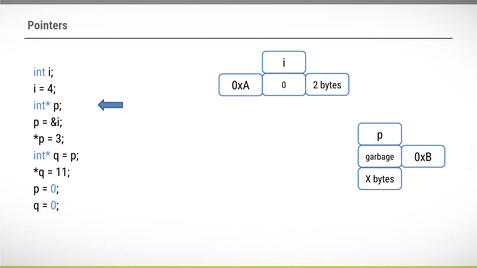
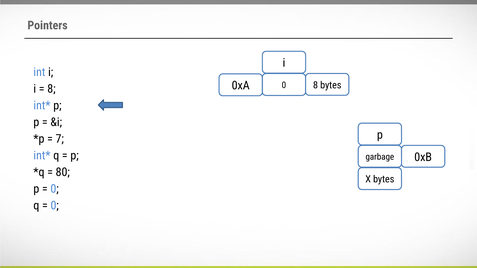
0xA 2: 2 -> 8 (316, 85)
4: 4 -> 8 (51, 89)
3: 3 -> 7 (60, 139)
11: 11 -> 80 (63, 173)
